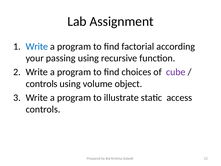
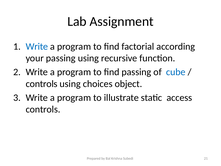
find choices: choices -> passing (136, 72)
cube colour: purple -> blue (176, 72)
volume: volume -> choices (98, 84)
